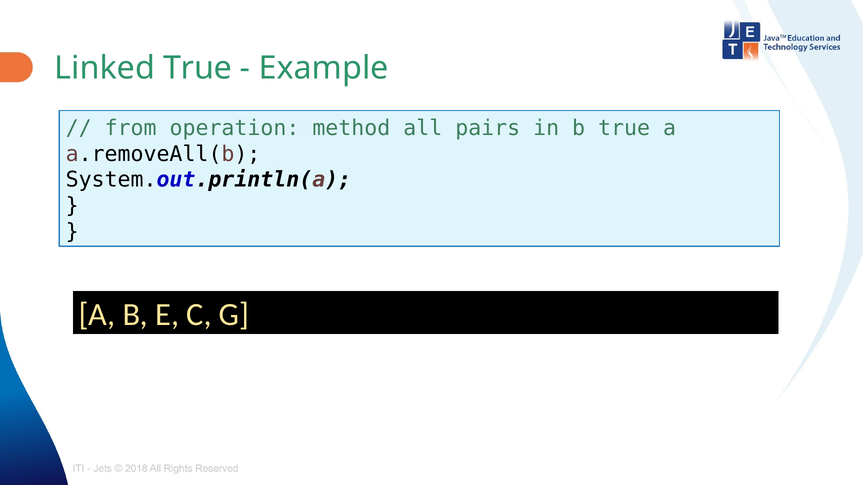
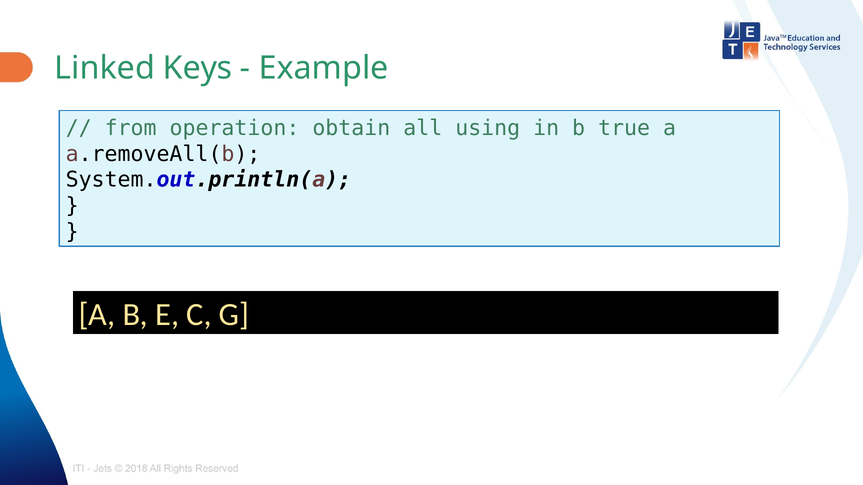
Linked True: True -> Keys (198, 68)
method: method -> obtain (351, 128)
pairs: pairs -> using (488, 128)
